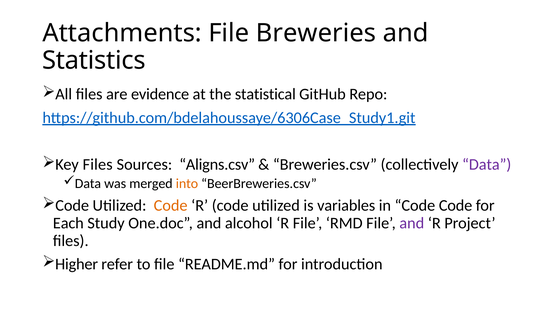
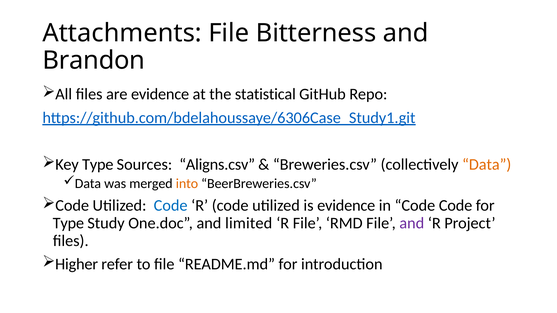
Breweries: Breweries -> Bitterness (316, 33)
Statistics: Statistics -> Brandon (94, 61)
Key Files: Files -> Type (98, 165)
Data colour: purple -> orange (487, 165)
Code colour: orange -> blue (171, 206)
is variables: variables -> evidence (346, 206)
Each: Each -> Type (68, 223)
alcohol: alcohol -> limited (249, 223)
